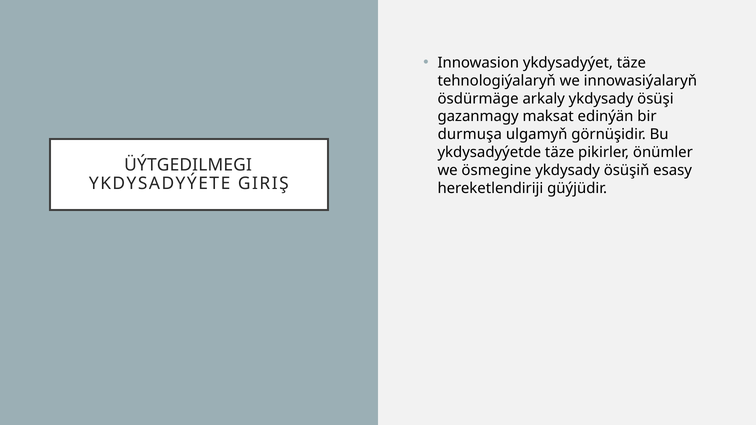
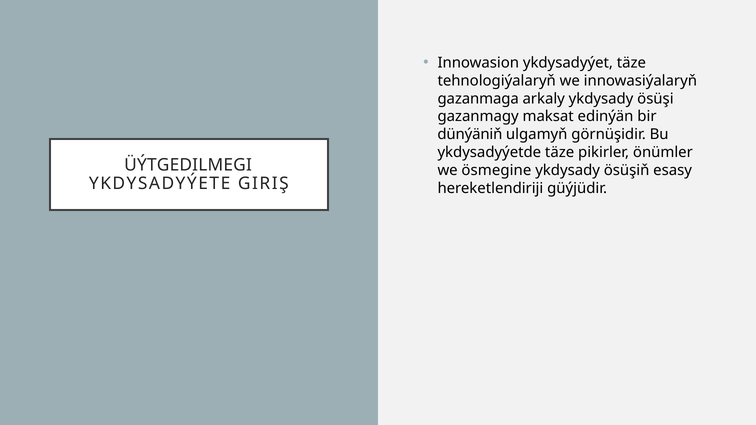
ösdürmäge: ösdürmäge -> gazanmaga (478, 99)
durmuşa: durmuşa -> dünýäniň (470, 135)
